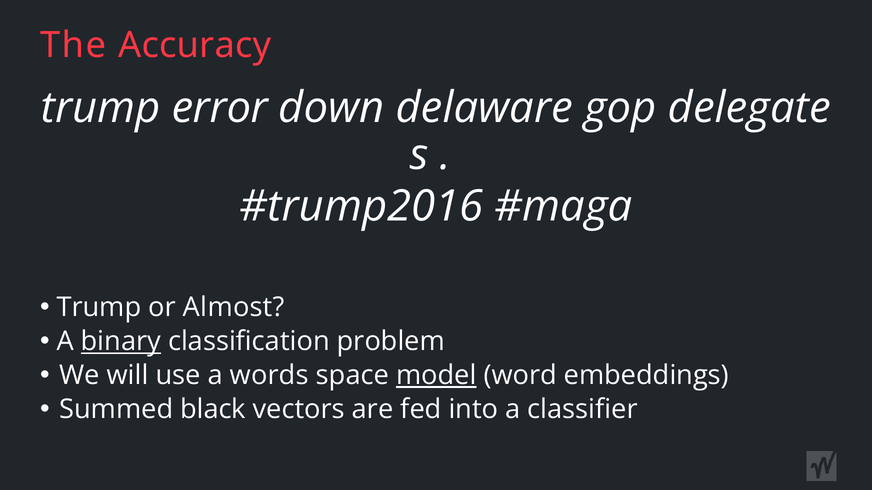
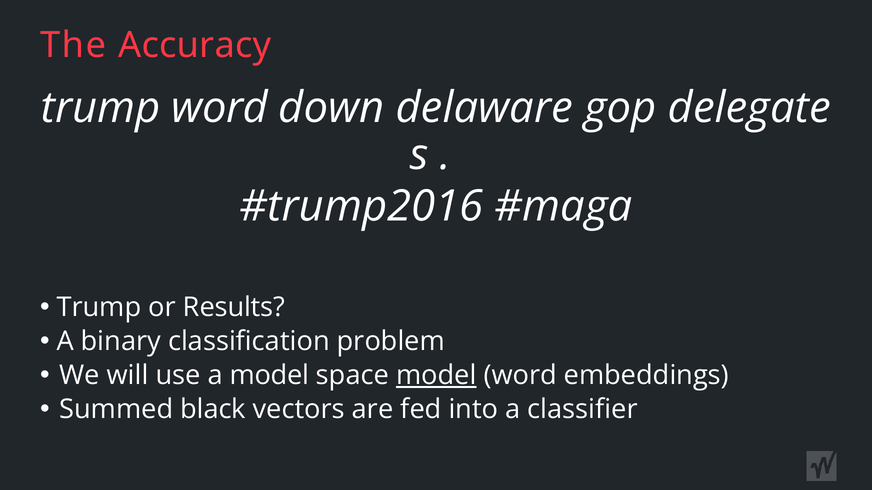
trump error: error -> word (220, 108)
Almost: Almost -> Results (234, 308)
binary underline: present -> none (121, 342)
a words: words -> model (269, 376)
